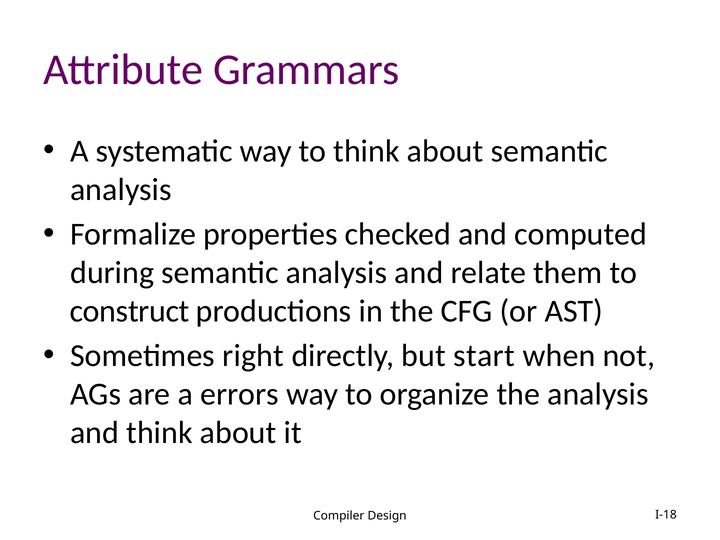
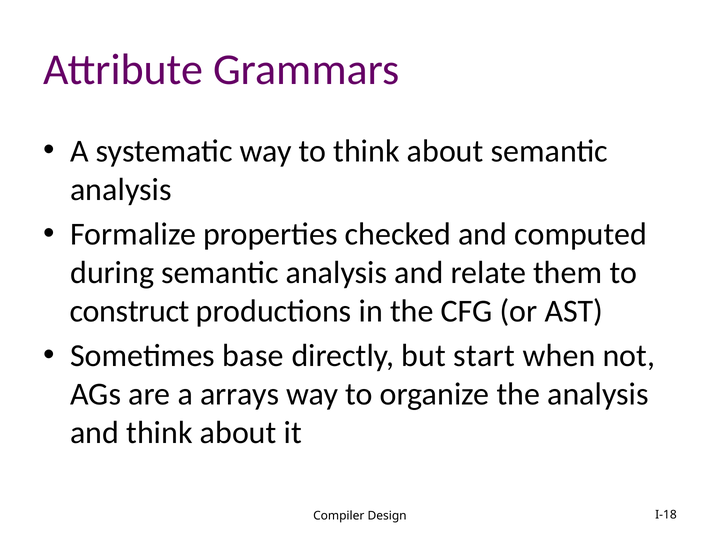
right: right -> base (253, 356)
errors: errors -> arrays (240, 394)
